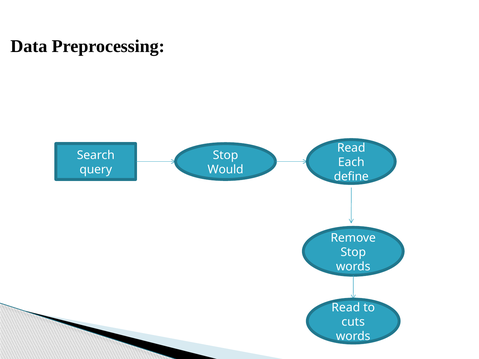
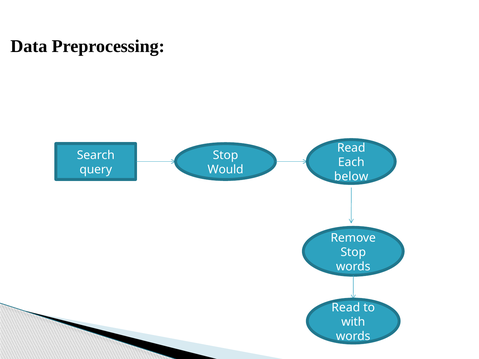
define: define -> below (351, 177)
cuts: cuts -> with (353, 322)
